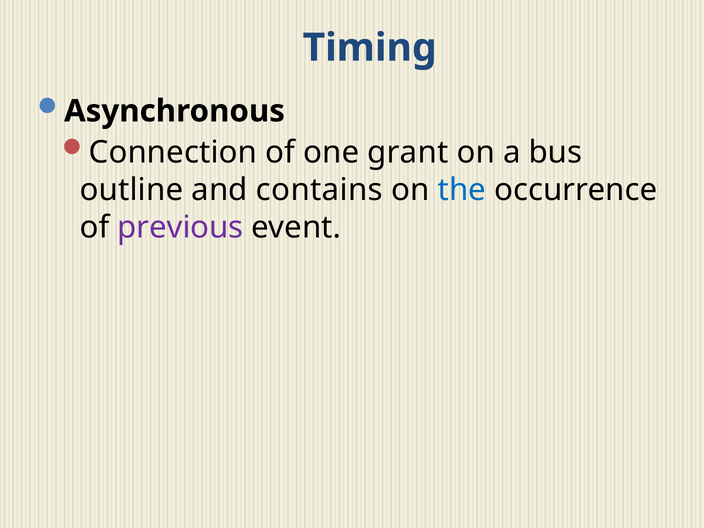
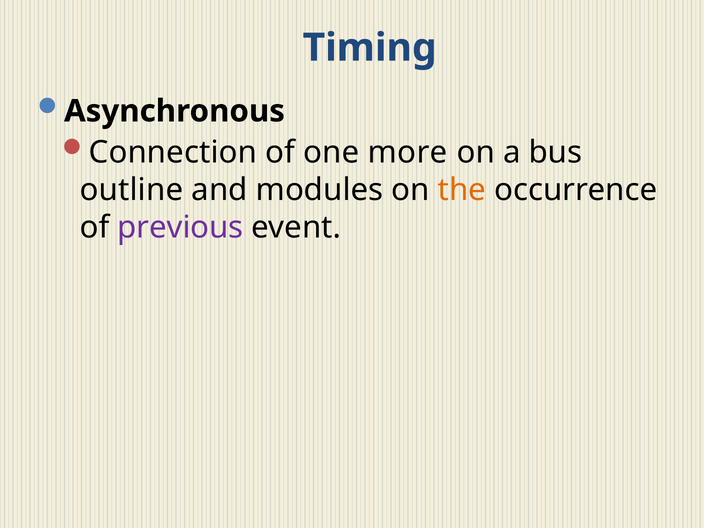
grant: grant -> more (408, 152)
contains: contains -> modules (319, 190)
the colour: blue -> orange (462, 190)
